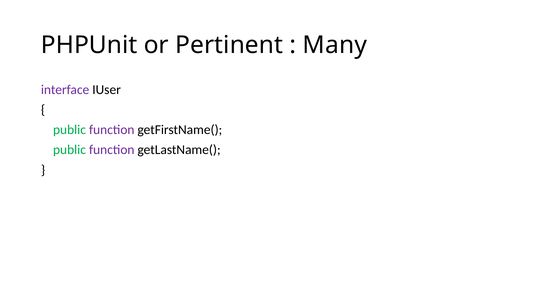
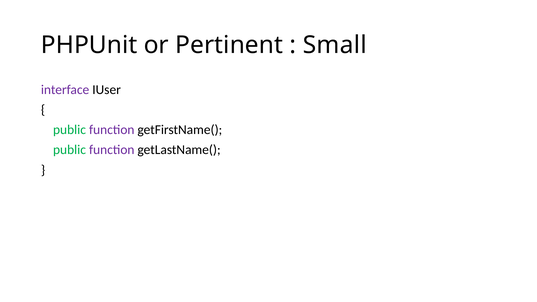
Many: Many -> Small (335, 45)
